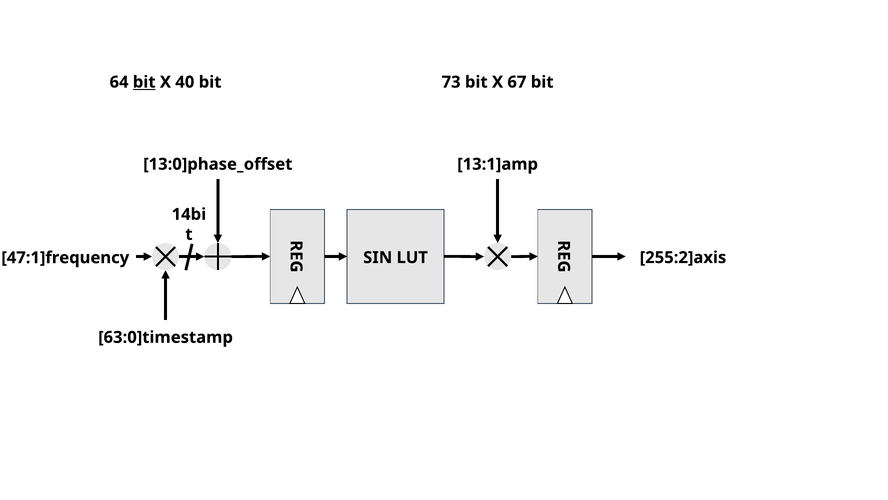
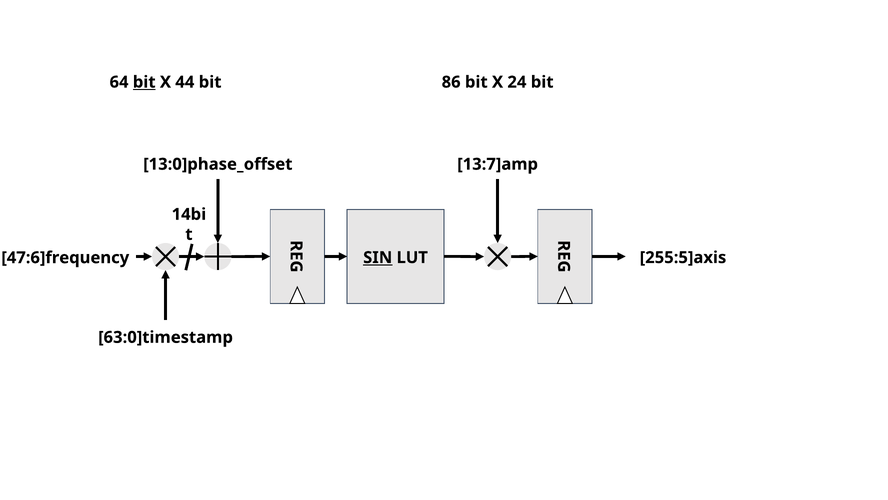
40: 40 -> 44 (185, 82)
73: 73 -> 86 (451, 82)
67: 67 -> 24 (517, 82)
13:1]amp: 13:1]amp -> 13:7]amp (498, 164)
47:1]frequency: 47:1]frequency -> 47:6]frequency (65, 257)
SIN underline: none -> present (378, 257)
255:2]axis: 255:2]axis -> 255:5]axis (683, 257)
